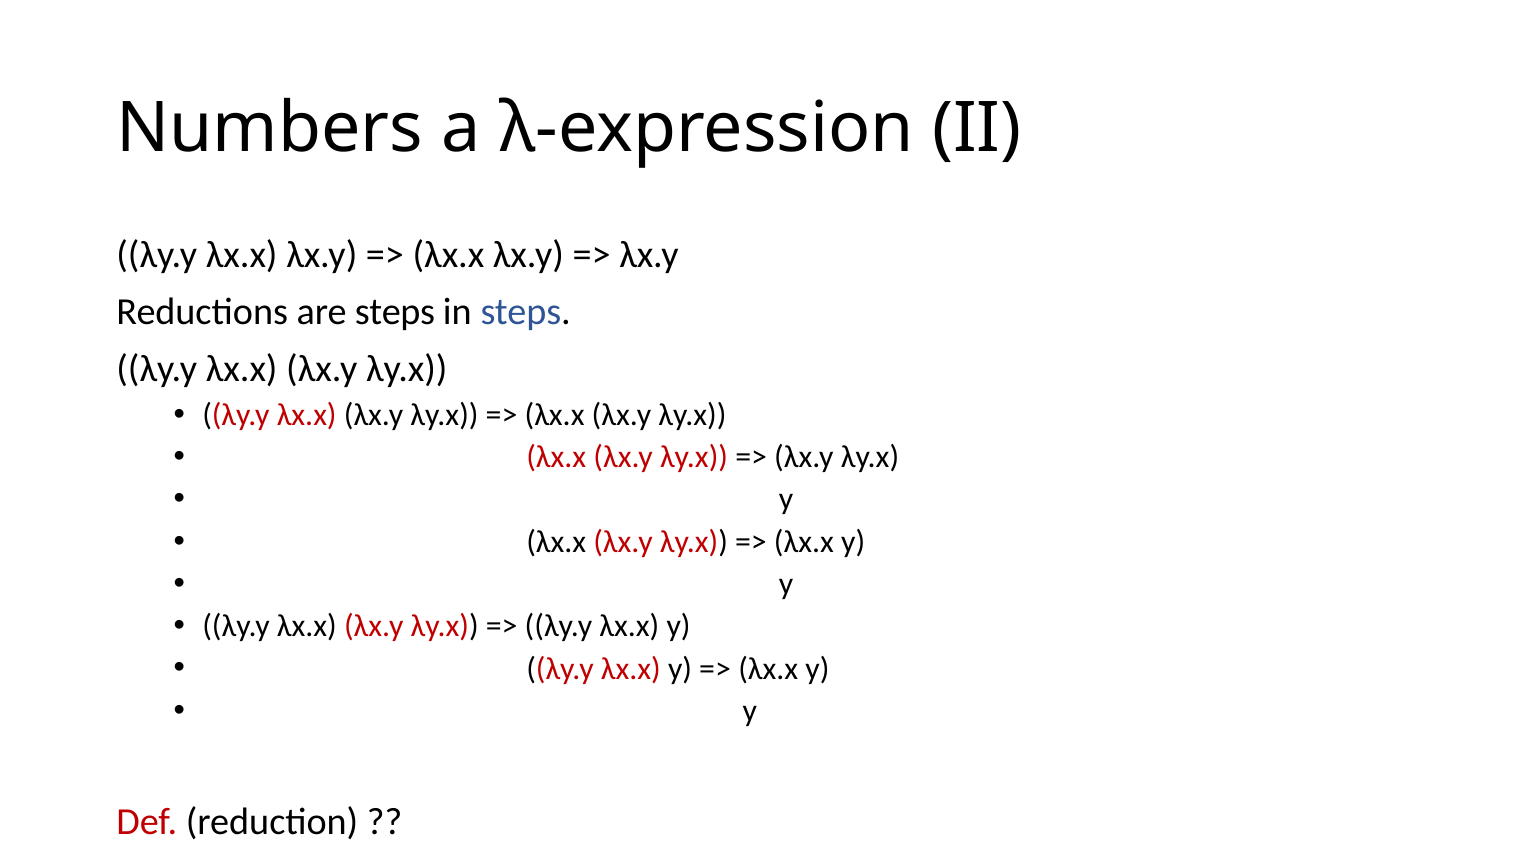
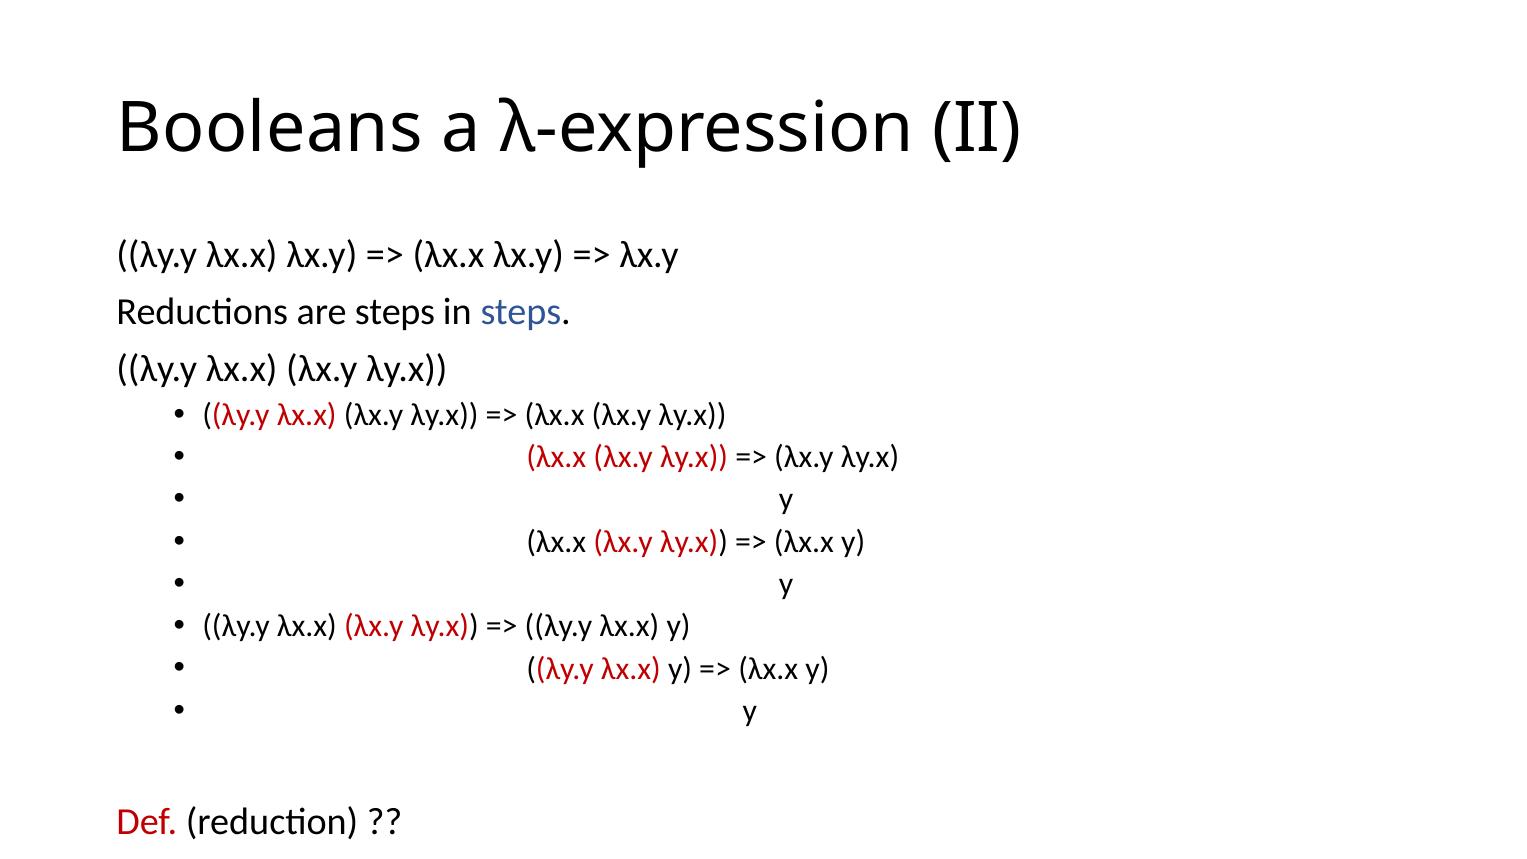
Numbers: Numbers -> Booleans (270, 128)
